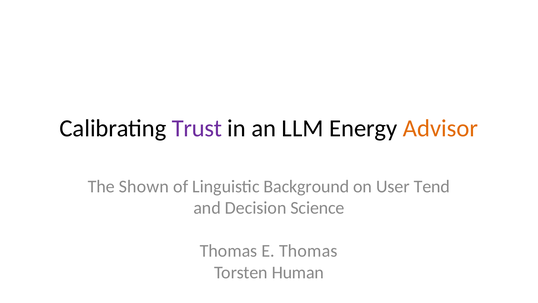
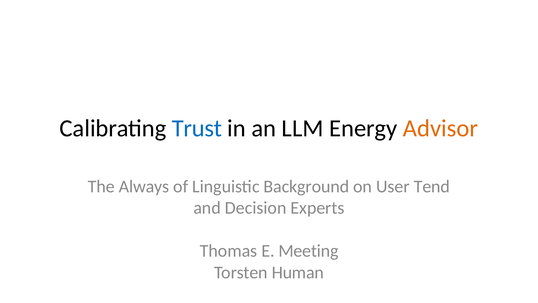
Trust colour: purple -> blue (197, 128)
Shown: Shown -> Always (144, 186)
Science: Science -> Experts (318, 208)
E Thomas: Thomas -> Meeting (308, 251)
